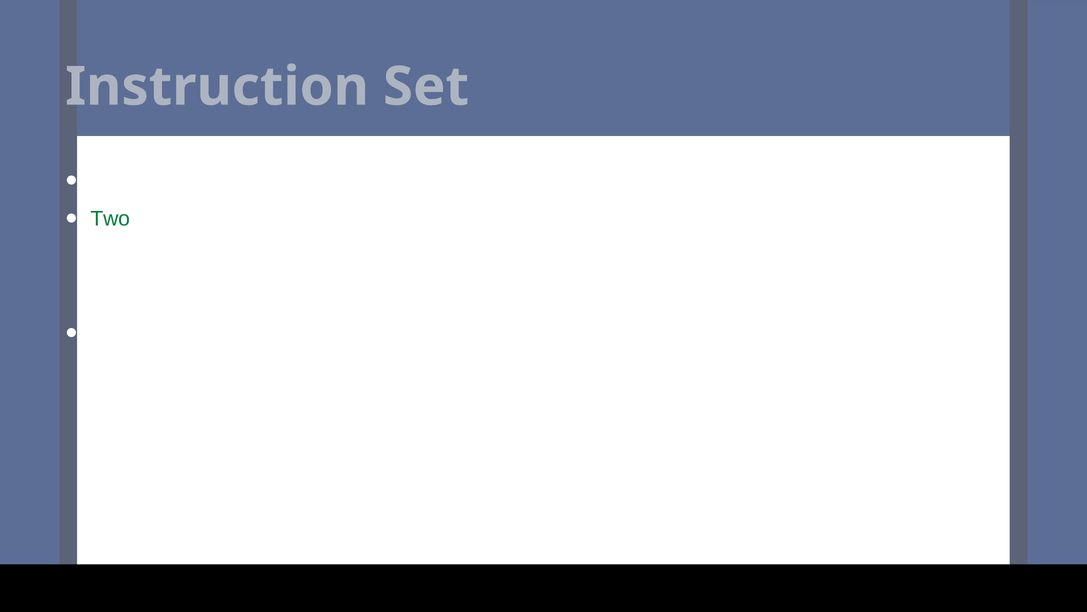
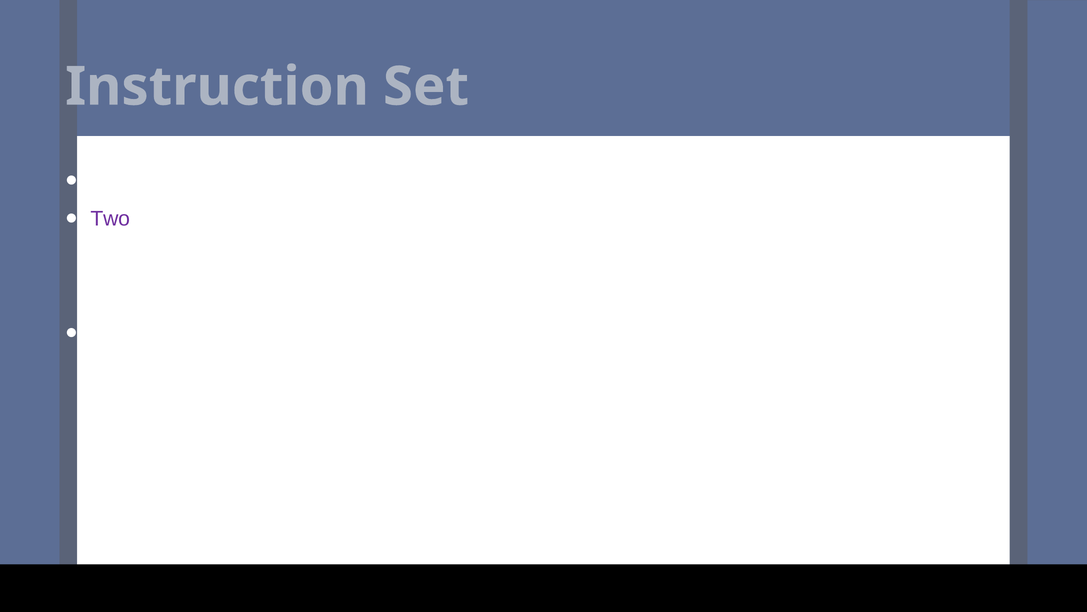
Two colour: green -> purple (110, 218)
